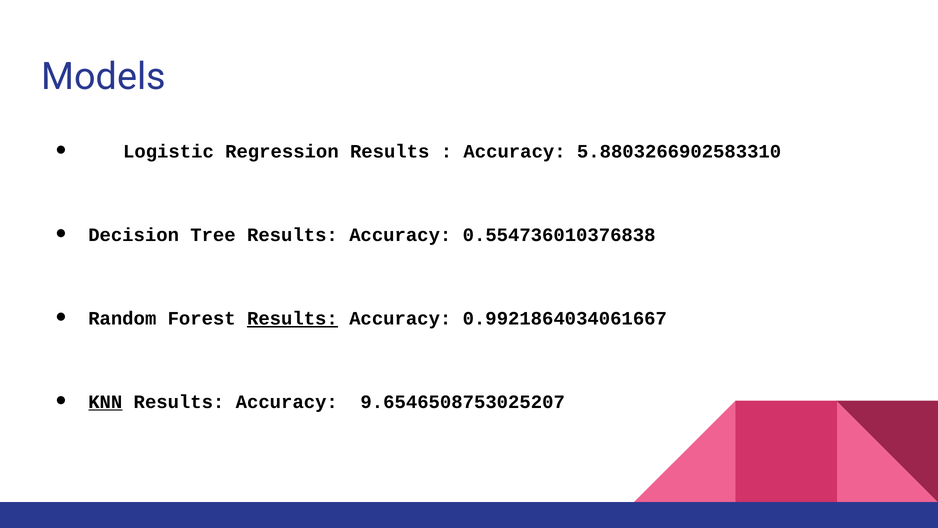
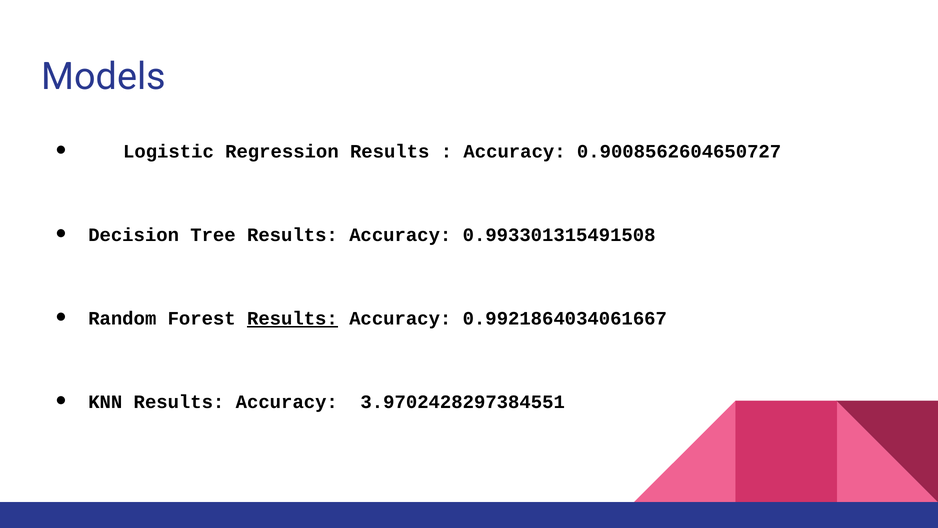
5.8803266902583310: 5.8803266902583310 -> 0.9008562604650727 (679, 152)
0.554736010376838: 0.554736010376838 -> 0.993301315491508 (559, 235)
KNN underline: present -> none (105, 402)
9.6546508753025207: 9.6546508753025207 -> 3.9702428297384551 (463, 402)
